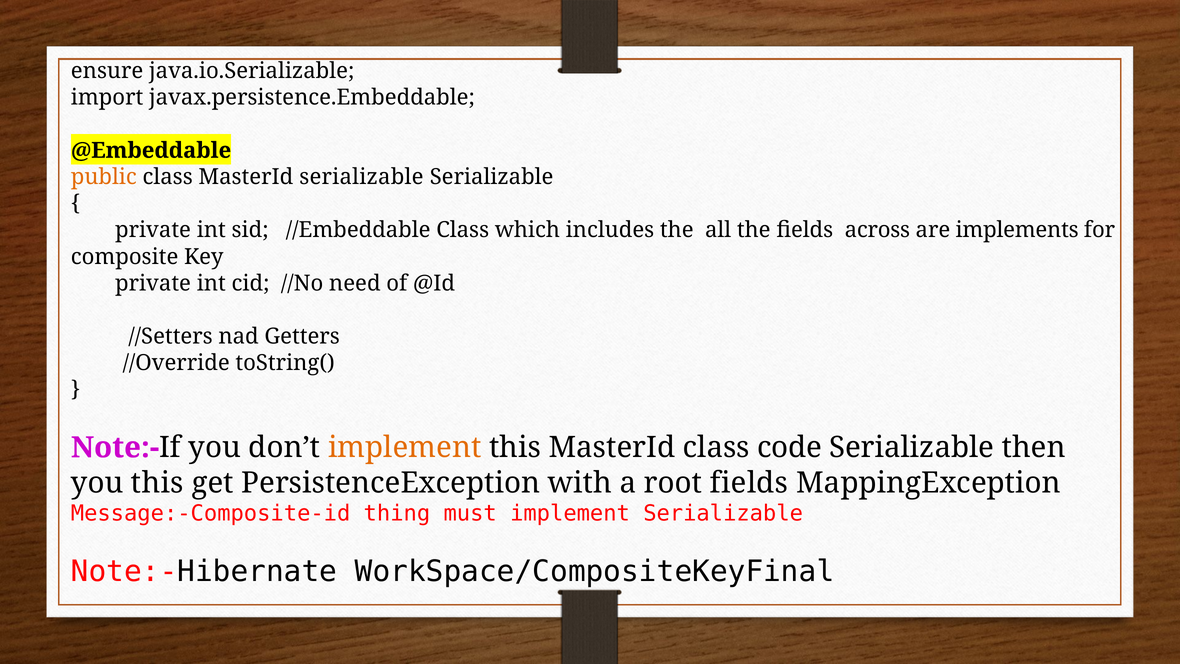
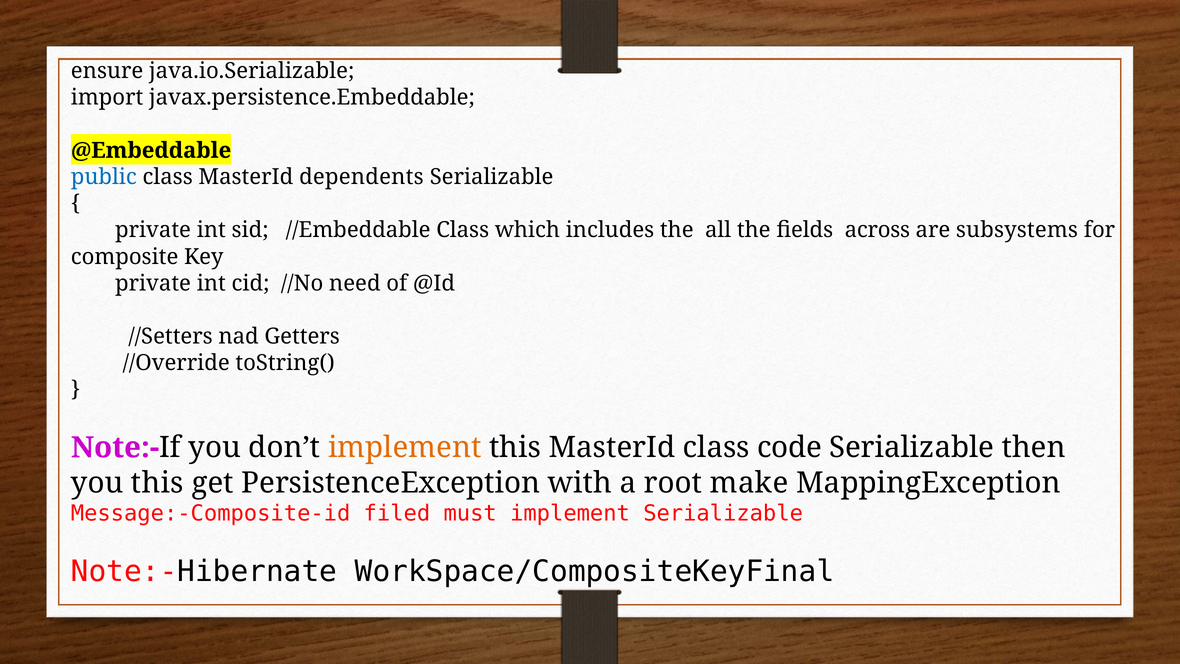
public colour: orange -> blue (104, 177)
MasterId serializable: serializable -> dependents (361, 177)
implements: implements -> subsystems (1017, 230)
root fields: fields -> make (749, 483)
thing: thing -> filed (397, 513)
